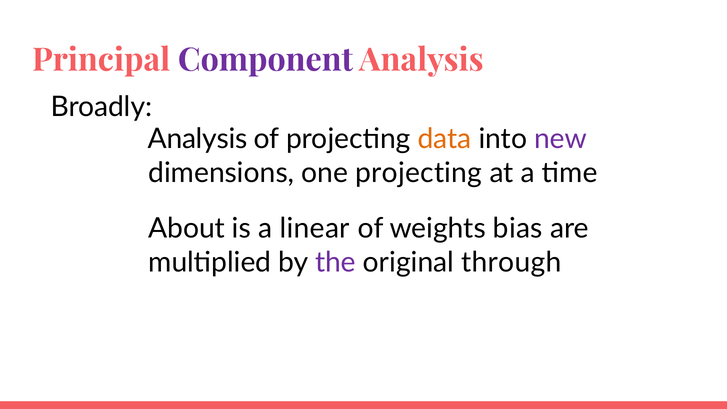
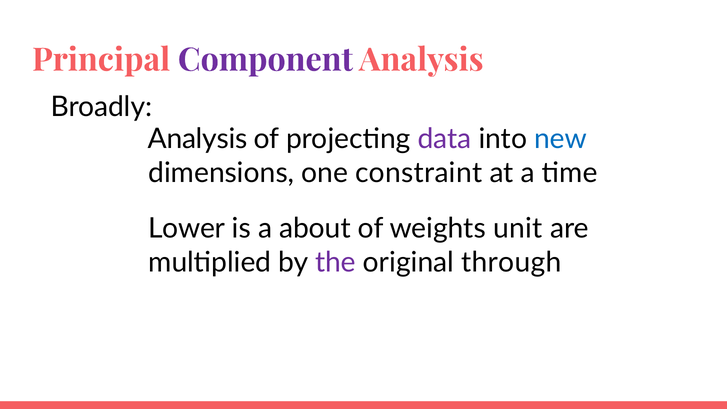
data colour: orange -> purple (445, 139)
new colour: purple -> blue (561, 139)
one projecting: projecting -> constraint (419, 173)
About: About -> Lower (187, 228)
linear: linear -> about (315, 228)
bias: bias -> unit (518, 228)
